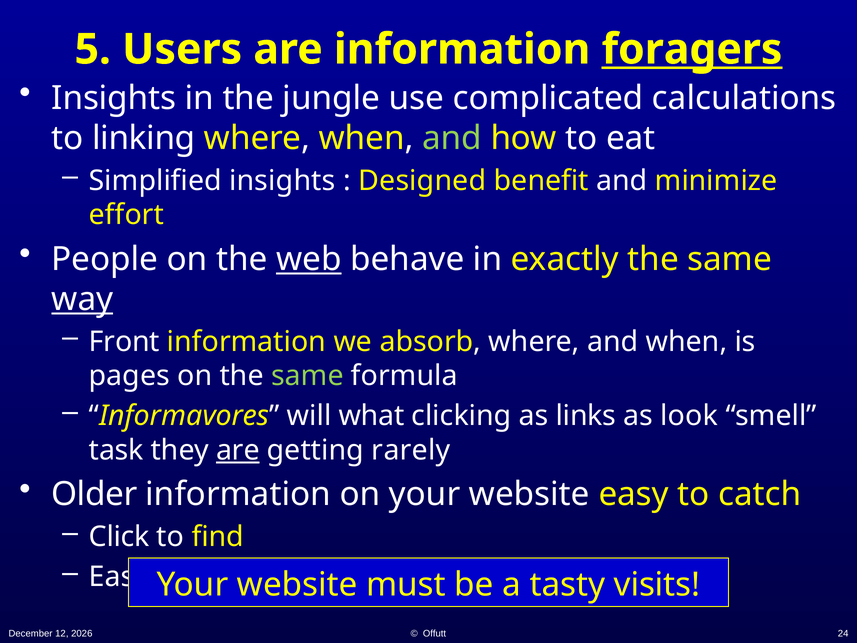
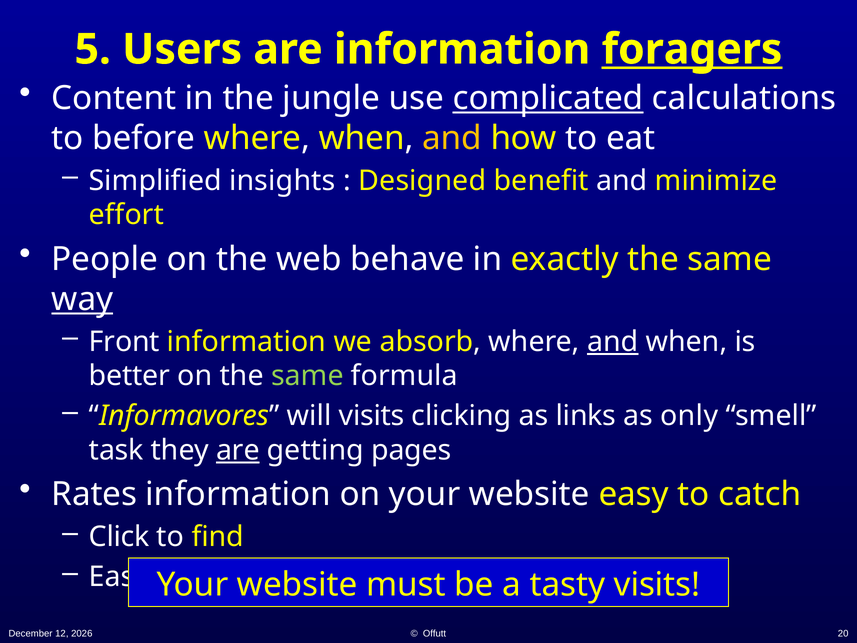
Insights: Insights -> Content (114, 98)
complicated underline: none -> present (548, 98)
linking: linking -> before (144, 138)
and colour: light green -> yellow (452, 138)
web underline: present -> none (309, 259)
and underline: none -> present (613, 342)
pages: pages -> better (129, 376)
will what: what -> visits (372, 416)
look: look -> only (689, 416)
rarely: rarely -> pages (411, 450)
Older: Older -> Rates (94, 494)
24: 24 -> 20 (843, 633)
